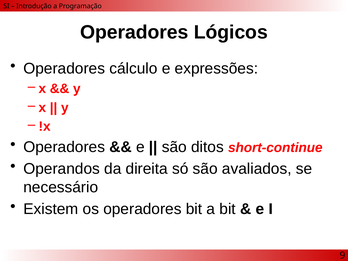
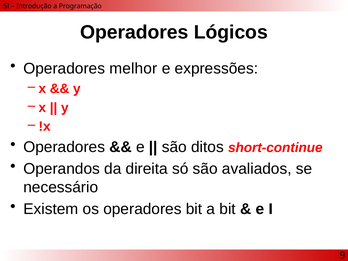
cálculo: cálculo -> melhor (133, 69)
